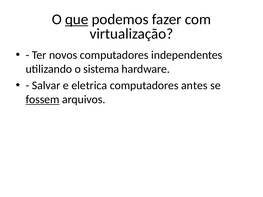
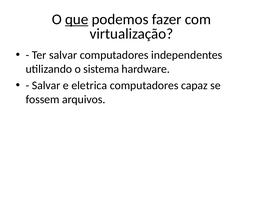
Ter novos: novos -> salvar (63, 55)
antes: antes -> capaz (194, 86)
fossem underline: present -> none (43, 100)
